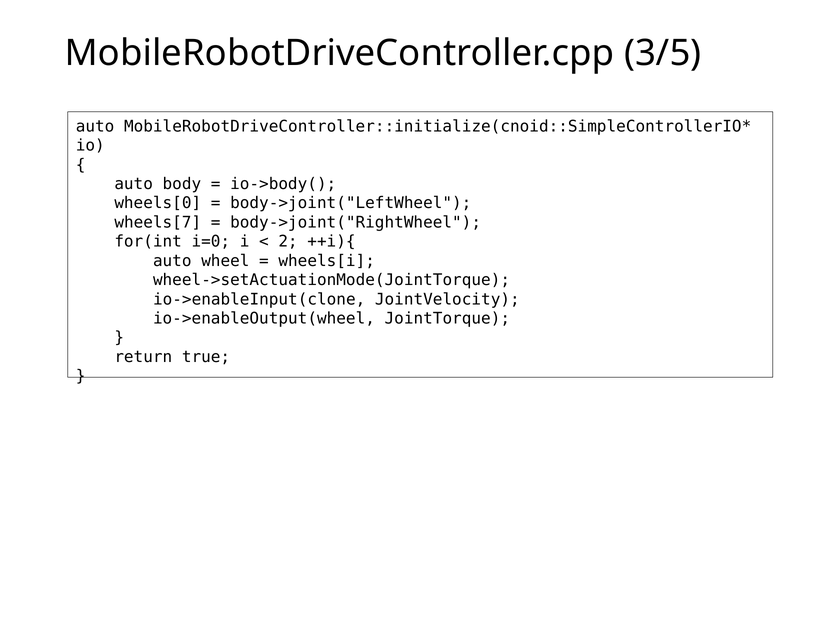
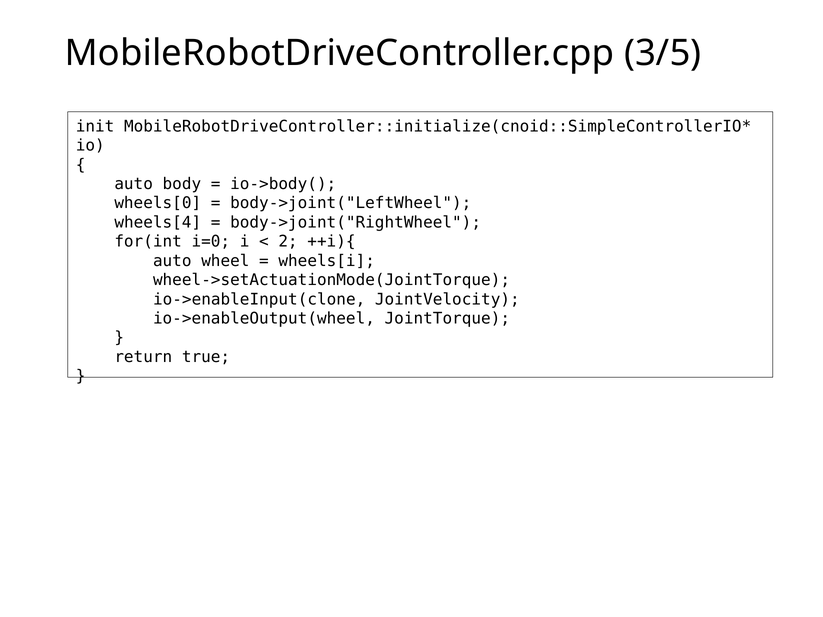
auto: auto -> init (95, 126)
wheels[7: wheels[7 -> wheels[4 (158, 223)
